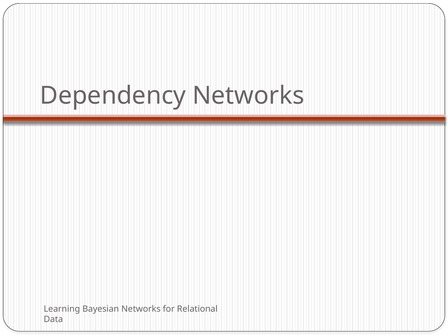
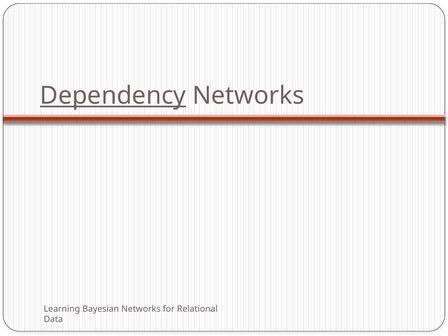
Dependency underline: none -> present (113, 96)
